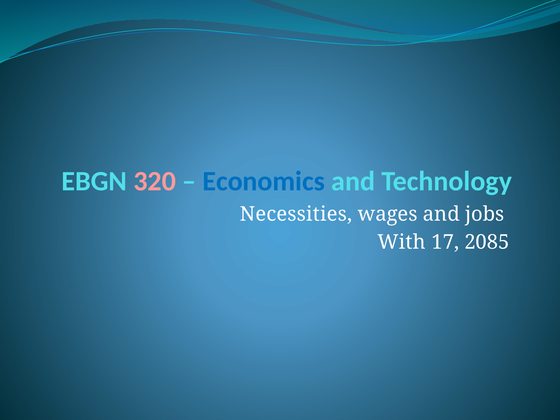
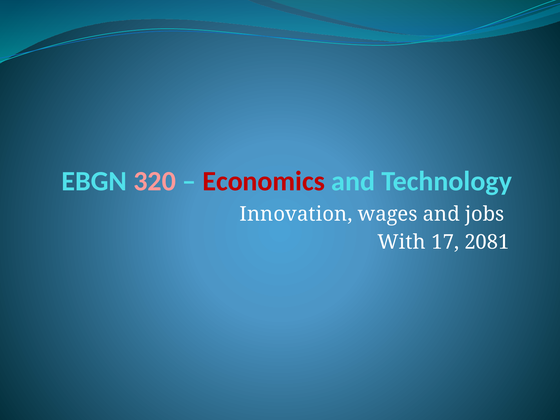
Economics colour: blue -> red (264, 181)
Necessities: Necessities -> Innovation (296, 214)
2085: 2085 -> 2081 (487, 242)
